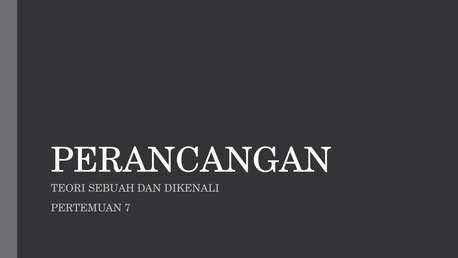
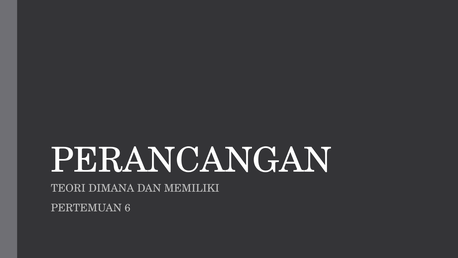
SEBUAH: SEBUAH -> DIMANA (111, 188)
DIKENALI: DIKENALI -> MEMILIKI (192, 188)
7: 7 -> 6 (128, 208)
